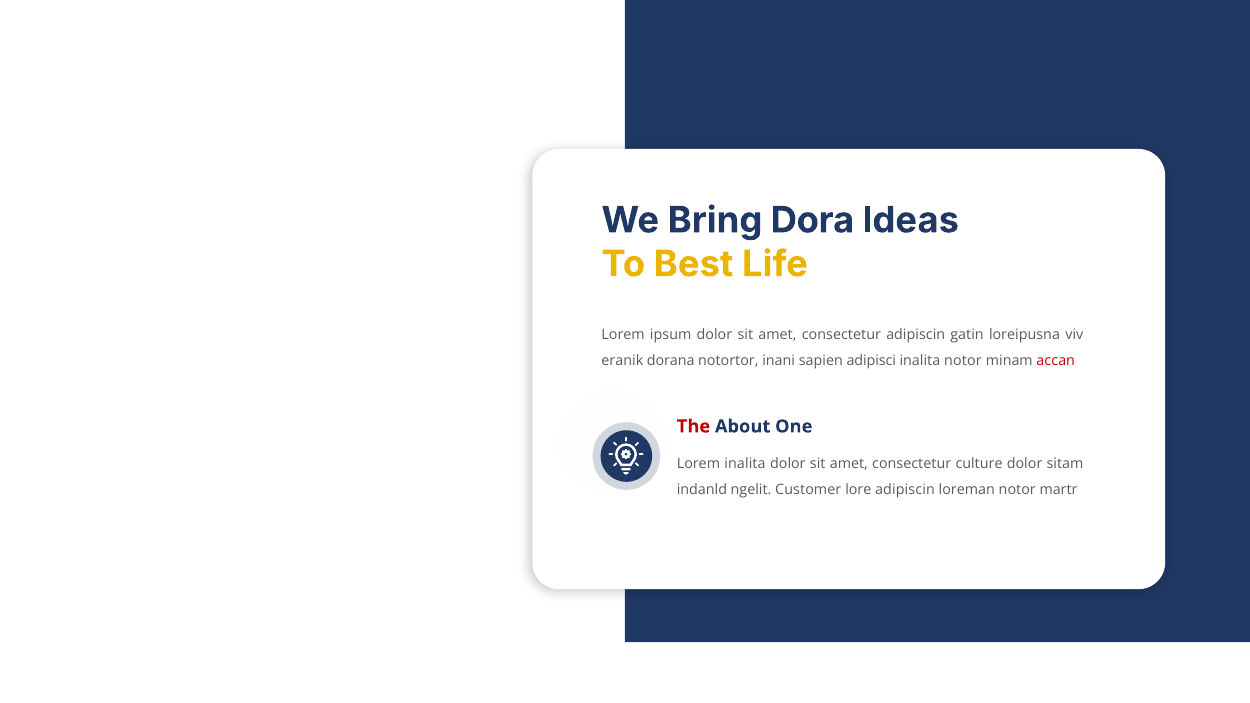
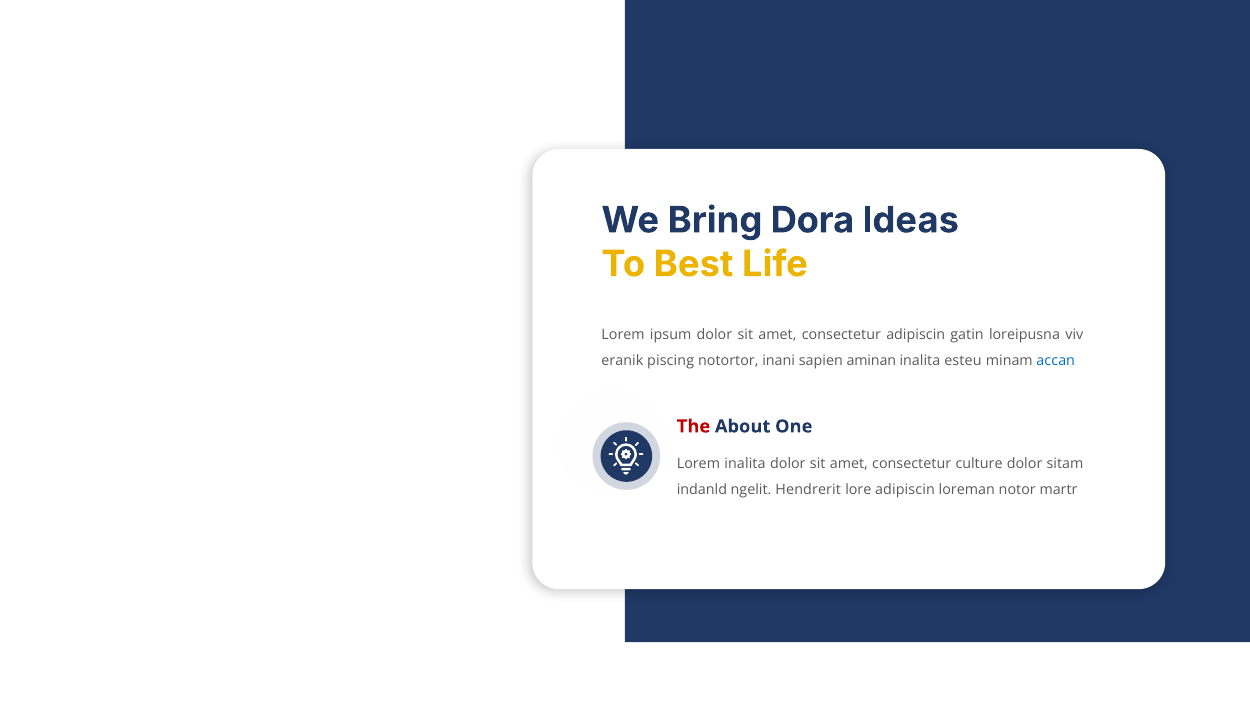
dorana: dorana -> piscing (671, 361)
adipisci: adipisci -> aminan (871, 361)
inalita notor: notor -> esteu (963, 361)
accan colour: red -> blue (1056, 361)
Customer: Customer -> Hendrerit (808, 490)
